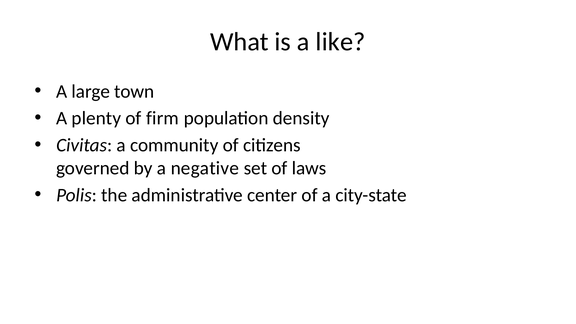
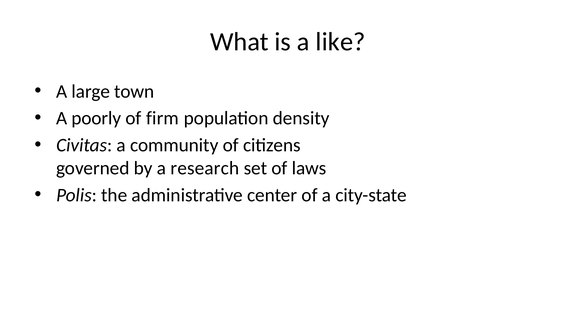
plenty: plenty -> poorly (96, 118)
negative: negative -> research (205, 168)
